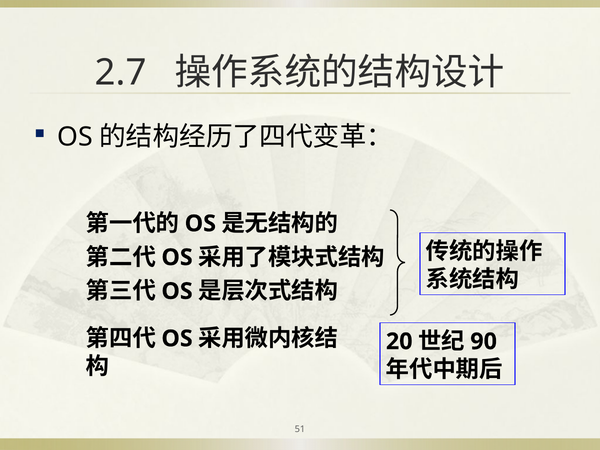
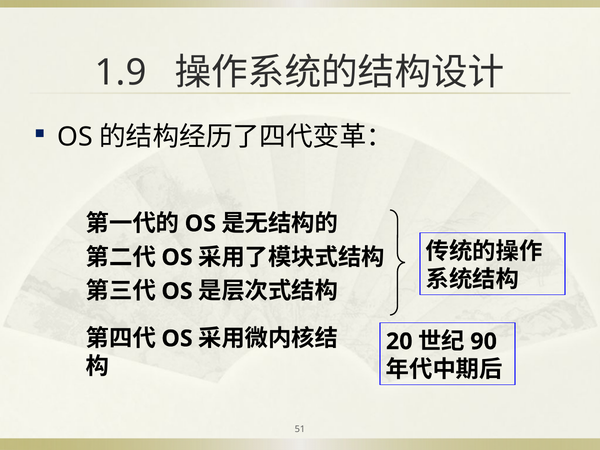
2.7: 2.7 -> 1.9 (121, 73)
